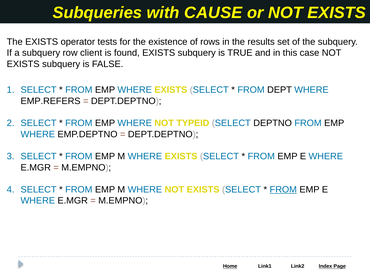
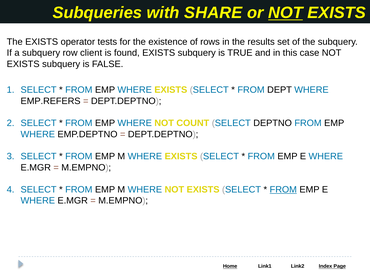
CAUSE: CAUSE -> SHARE (213, 13)
NOT underline: none -> present (286, 13)
TYPEID: TYPEID -> COUNT (193, 123)
